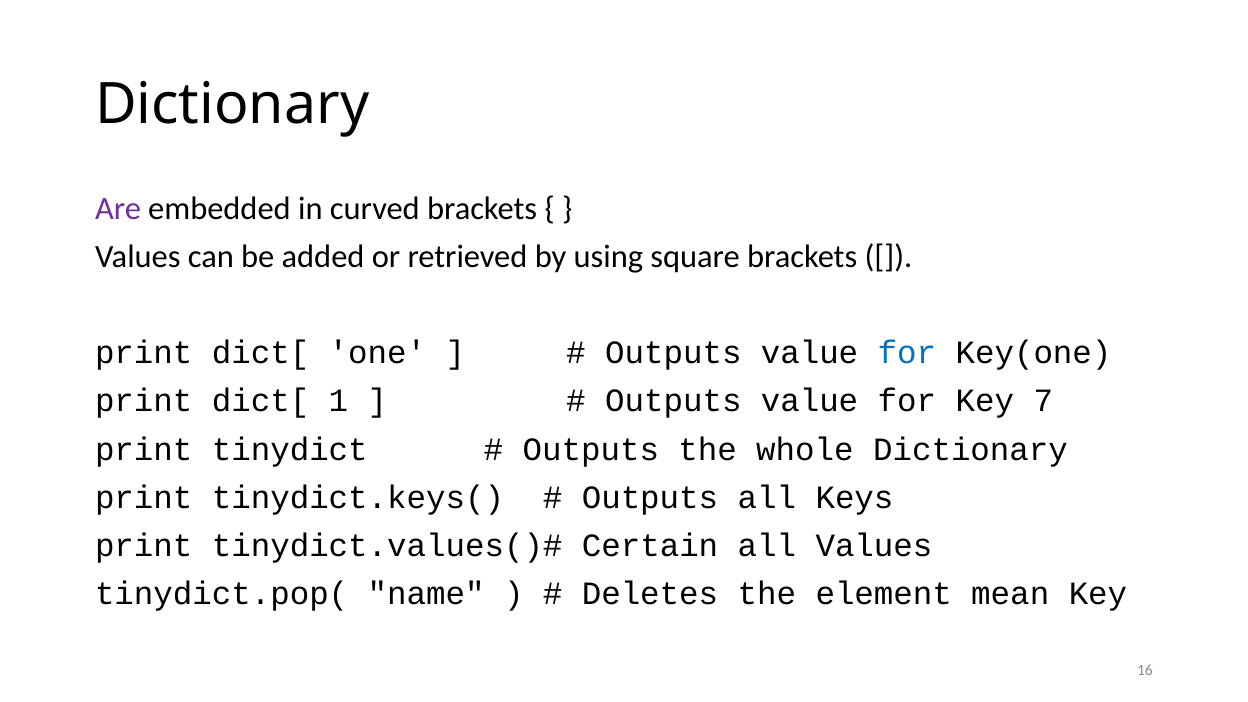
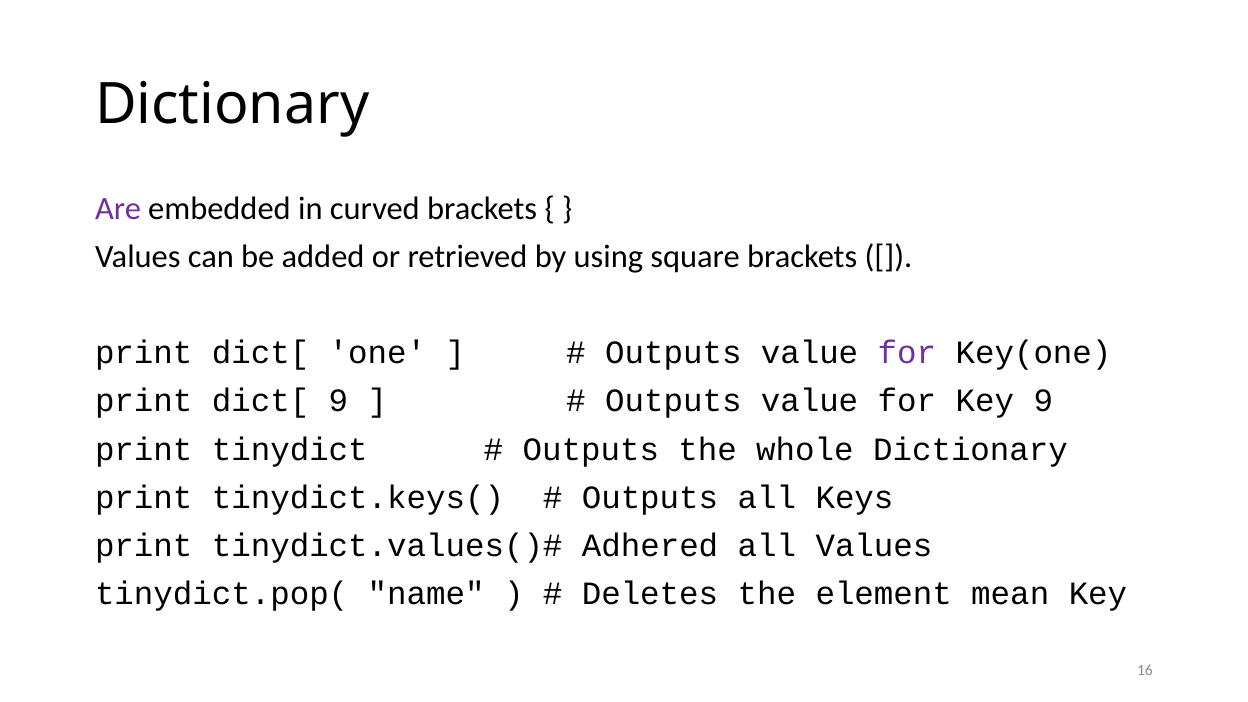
for colour: blue -> purple (907, 353)
dict[ 1: 1 -> 9 (338, 401)
Key 7: 7 -> 9 (1043, 401)
Certain: Certain -> Adhered (650, 546)
